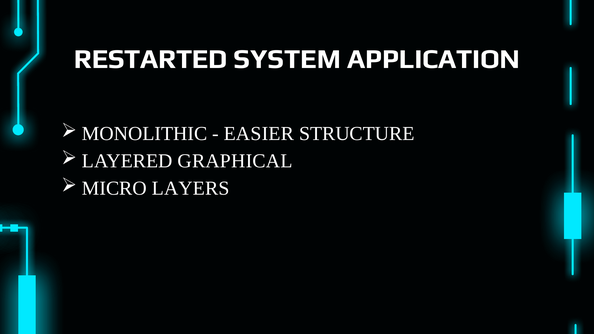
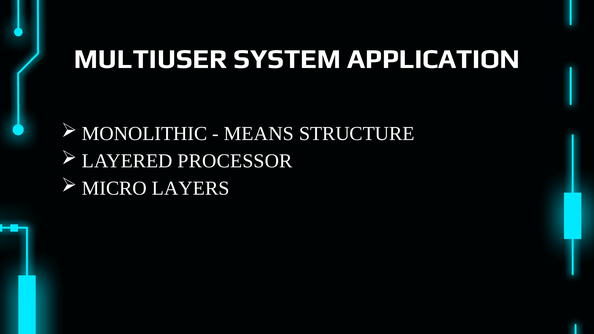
RESTARTED: RESTARTED -> MULTIUSER (151, 59)
EASIER: EASIER -> MEANS (259, 134)
GRAPHICAL: GRAPHICAL -> PROCESSOR (235, 161)
